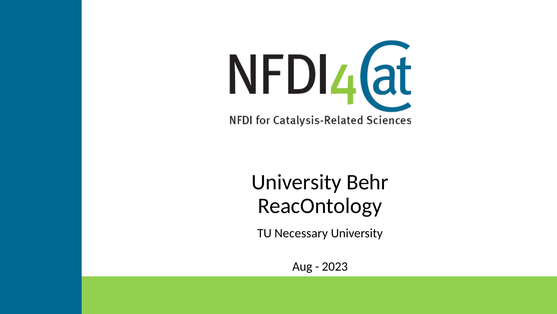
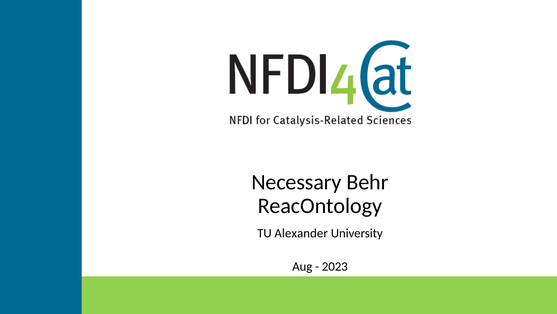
University: University -> Necessary (296, 182)
Necessary: Necessary -> Alexander (301, 233)
